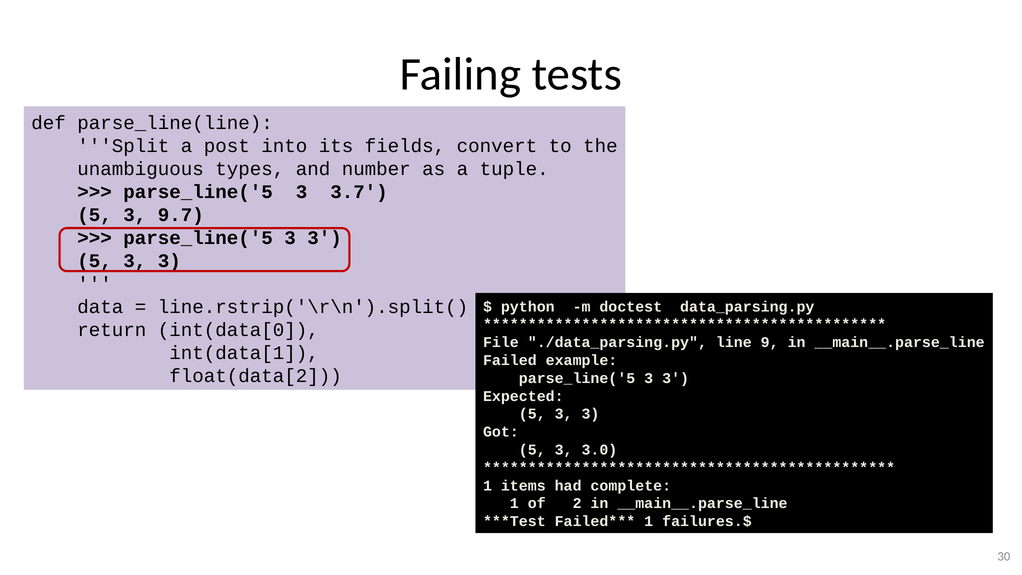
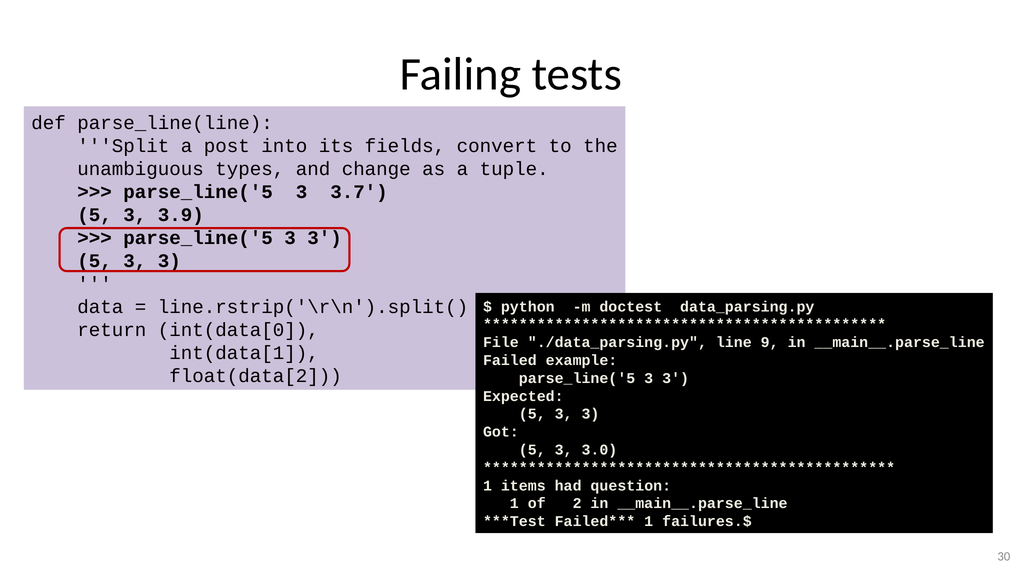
number: number -> change (376, 169)
9.7: 9.7 -> 3.9 (181, 215)
complete: complete -> question (631, 486)
